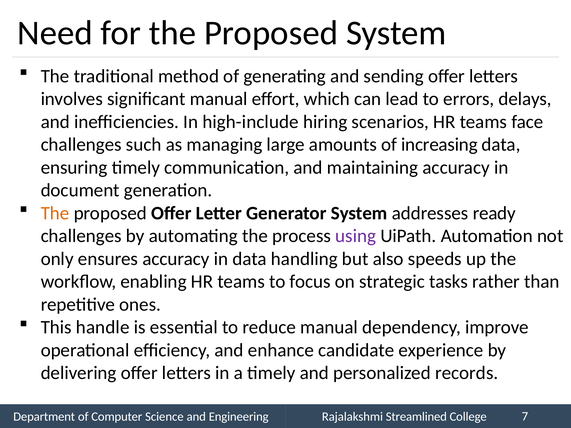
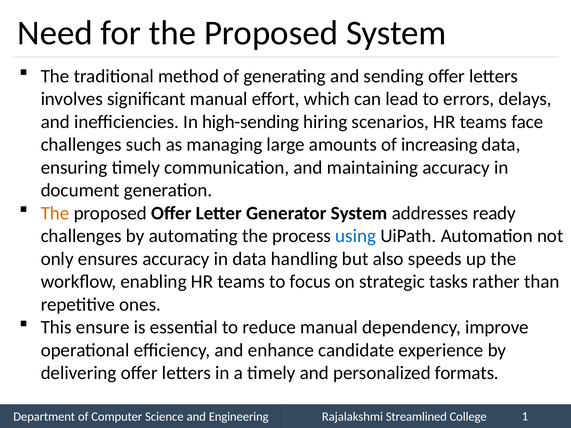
high-include: high-include -> high-sending (251, 122)
using colour: purple -> blue (356, 236)
handle: handle -> ensure (103, 327)
records: records -> formats (467, 373)
7: 7 -> 1 (525, 416)
